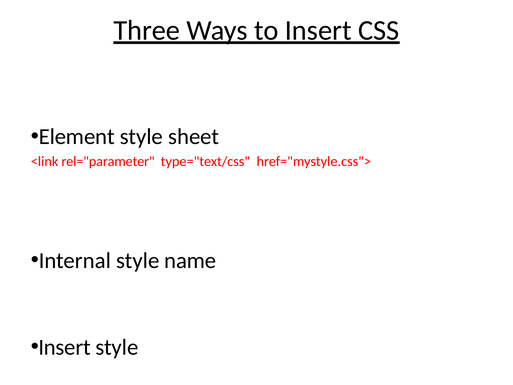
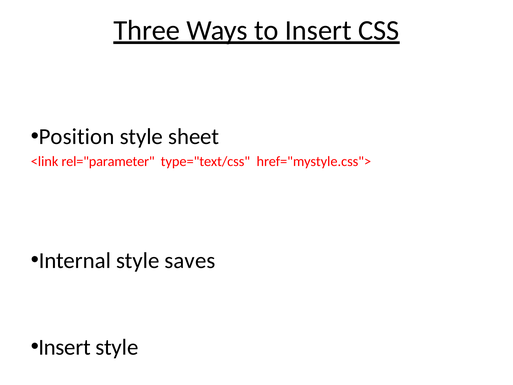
Element: Element -> Position (77, 137)
name: name -> saves (190, 260)
